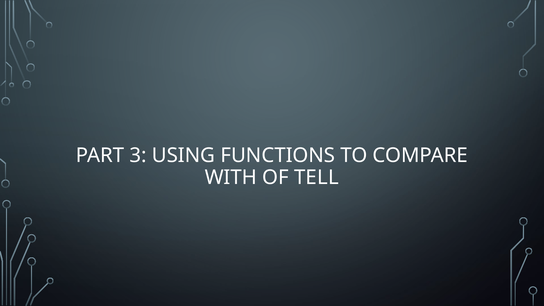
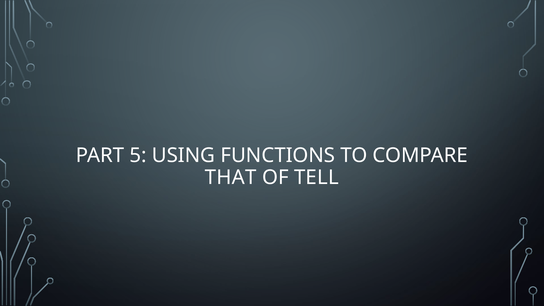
3: 3 -> 5 (138, 155)
WITH: WITH -> THAT (231, 177)
